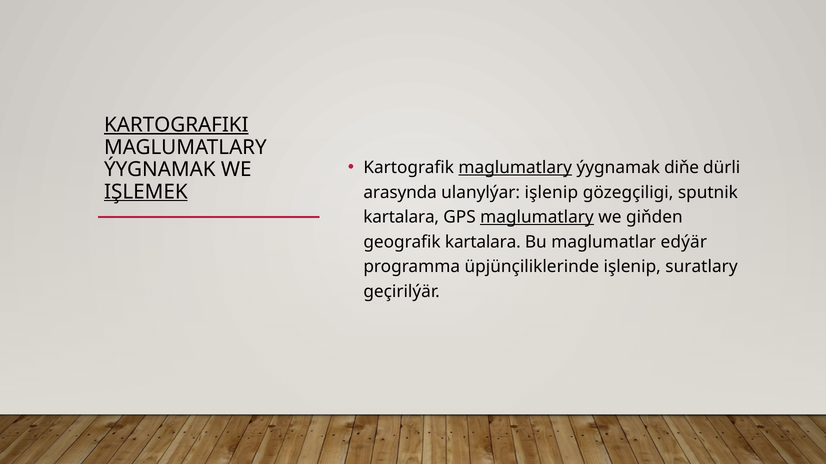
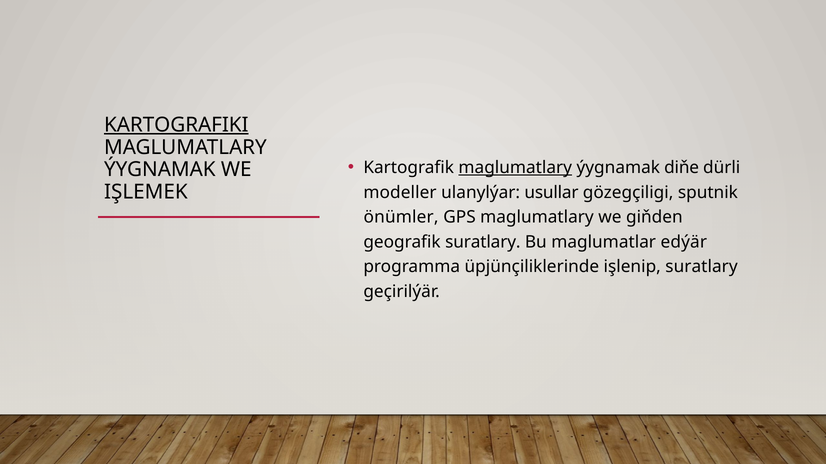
IŞLEMEK underline: present -> none (146, 192)
arasynda: arasynda -> modeller (400, 193)
ulanylýar işlenip: işlenip -> usullar (552, 193)
kartalara: kartalara -> önümler (401, 217)
maglumatlary underline: present -> none (537, 217)
geografik kartalara: kartalara -> suratlary (483, 242)
